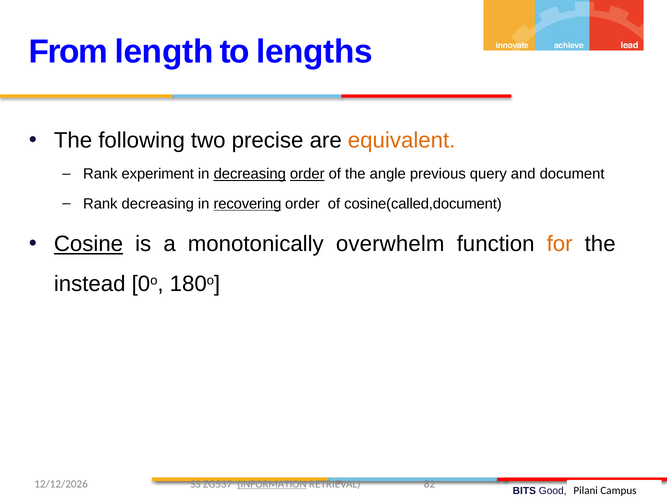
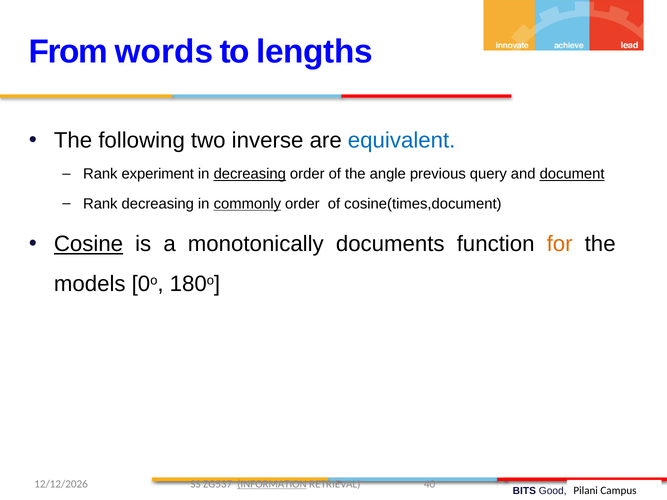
length: length -> words (164, 52)
precise: precise -> inverse (268, 141)
equivalent colour: orange -> blue (402, 141)
order underline: present -> none (307, 174)
document underline: none -> present (572, 174)
recovering: recovering -> commonly (247, 204)
cosine(called,document: cosine(called,document -> cosine(times,document (423, 204)
overwhelm: overwhelm -> documents (390, 244)
instead: instead -> models (90, 284)
82: 82 -> 40 (430, 484)
